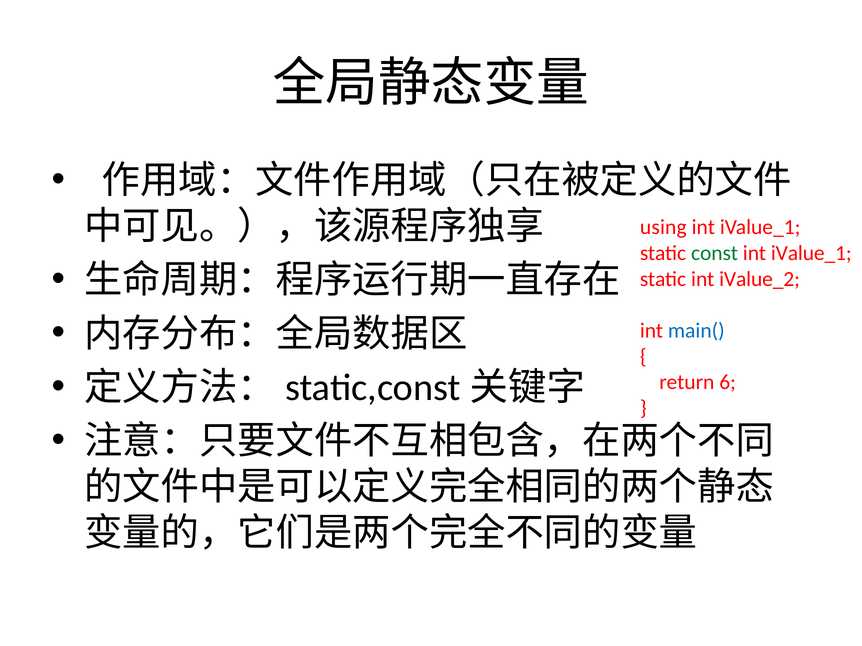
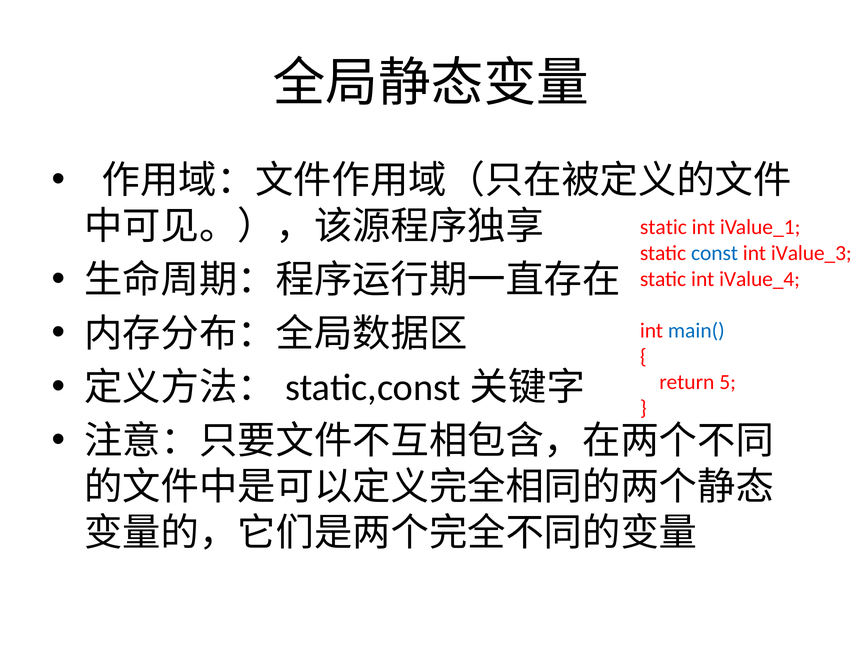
using: using -> static (663, 227)
const colour: green -> blue (715, 253)
iValue_1: iValue_1 -> iValue_3 (811, 253)
iValue_2: iValue_2 -> iValue_4 (760, 279)
6: 6 -> 5 (728, 383)
